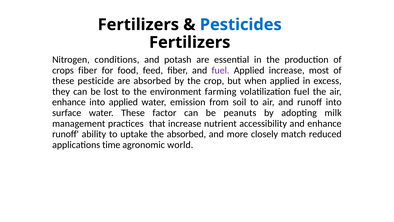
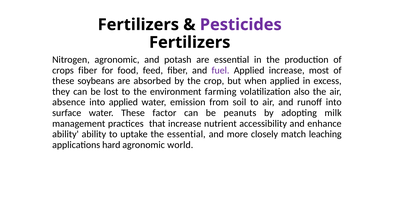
Pesticides colour: blue -> purple (241, 25)
Nitrogen conditions: conditions -> agronomic (117, 60)
pesticide: pesticide -> soybeans (96, 81)
volatilization fuel: fuel -> also (302, 91)
enhance: enhance -> absence (69, 102)
runoff: runoff -> ability (65, 134)
the absorbed: absorbed -> essential (186, 134)
reduced: reduced -> leaching (325, 134)
time: time -> hard (111, 145)
